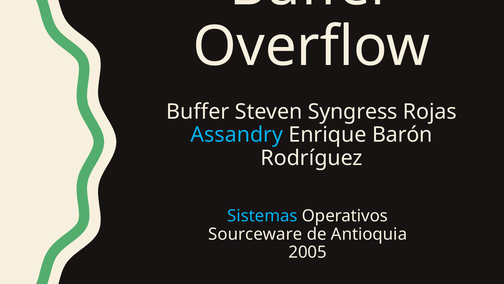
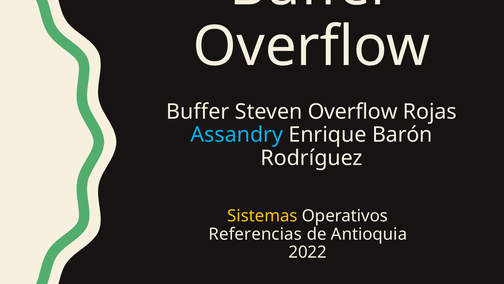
Steven Syngress: Syngress -> Overflow (353, 111)
Sistemas colour: light blue -> yellow (262, 216)
Sourceware: Sourceware -> Referencias (255, 234)
2005: 2005 -> 2022 (308, 252)
